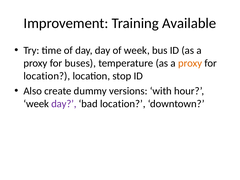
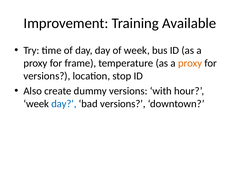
buses: buses -> frame (80, 63)
location: location -> versions (47, 76)
day colour: purple -> blue (64, 104)
bad location: location -> versions (123, 104)
